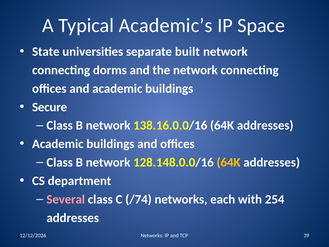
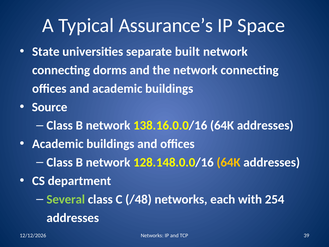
Academic’s: Academic’s -> Assurance’s (166, 26)
Secure: Secure -> Source (50, 107)
Several colour: pink -> light green (66, 199)
/74: /74 -> /48 (138, 199)
